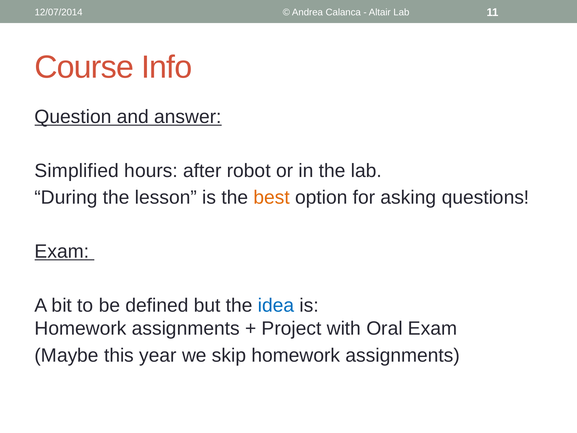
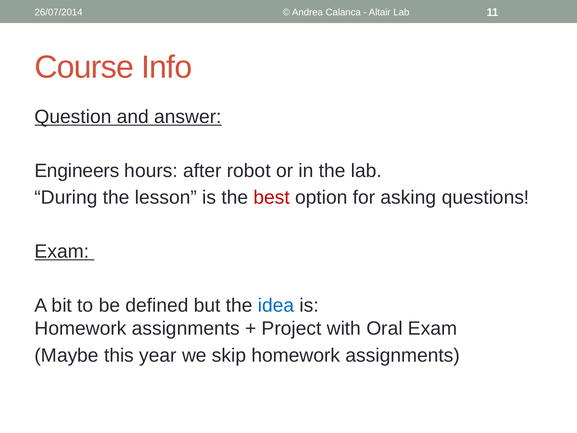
12/07/2014: 12/07/2014 -> 26/07/2014 (59, 12)
Simplified: Simplified -> Engineers (77, 171)
best colour: orange -> red (272, 198)
